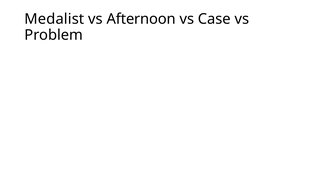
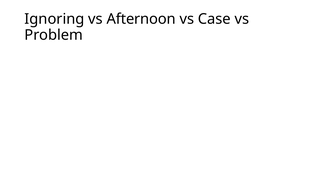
Medalist: Medalist -> Ignoring (54, 19)
